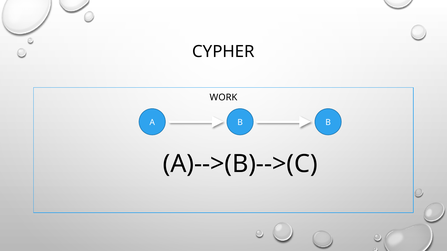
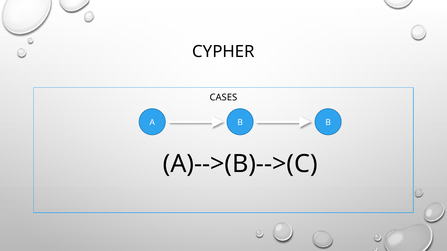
WORK: WORK -> CASES (223, 98)
